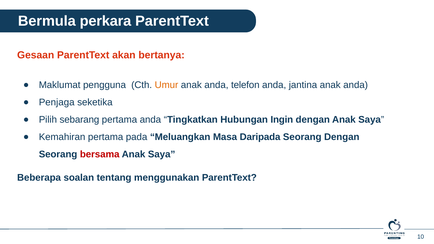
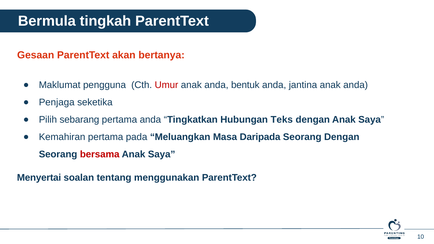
perkara: perkara -> tingkah (105, 21)
Umur colour: orange -> red (166, 85)
telefon: telefon -> bentuk (245, 85)
Ingin: Ingin -> Teks (282, 120)
Beberapa: Beberapa -> Menyertai (39, 178)
